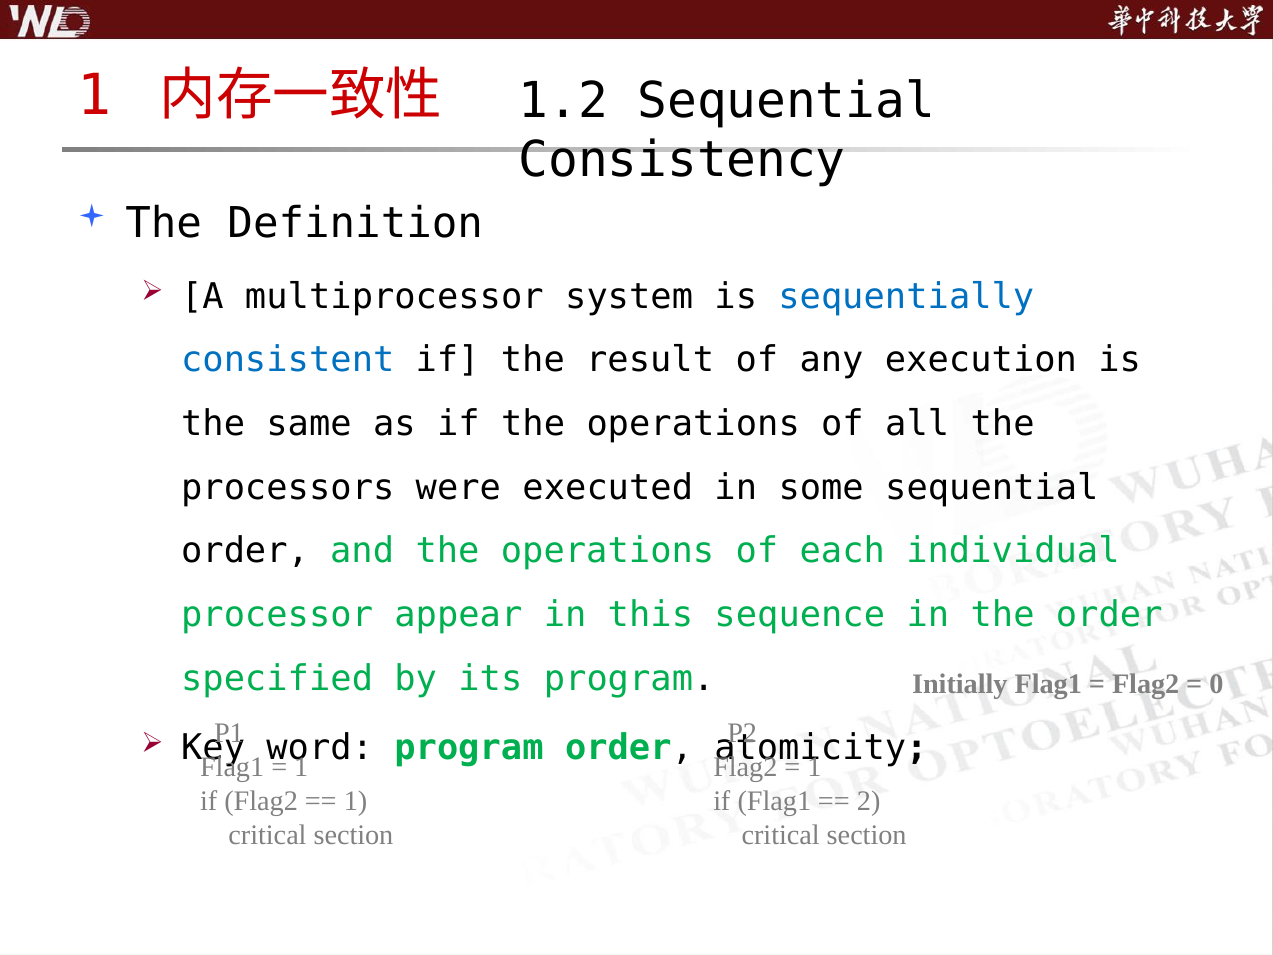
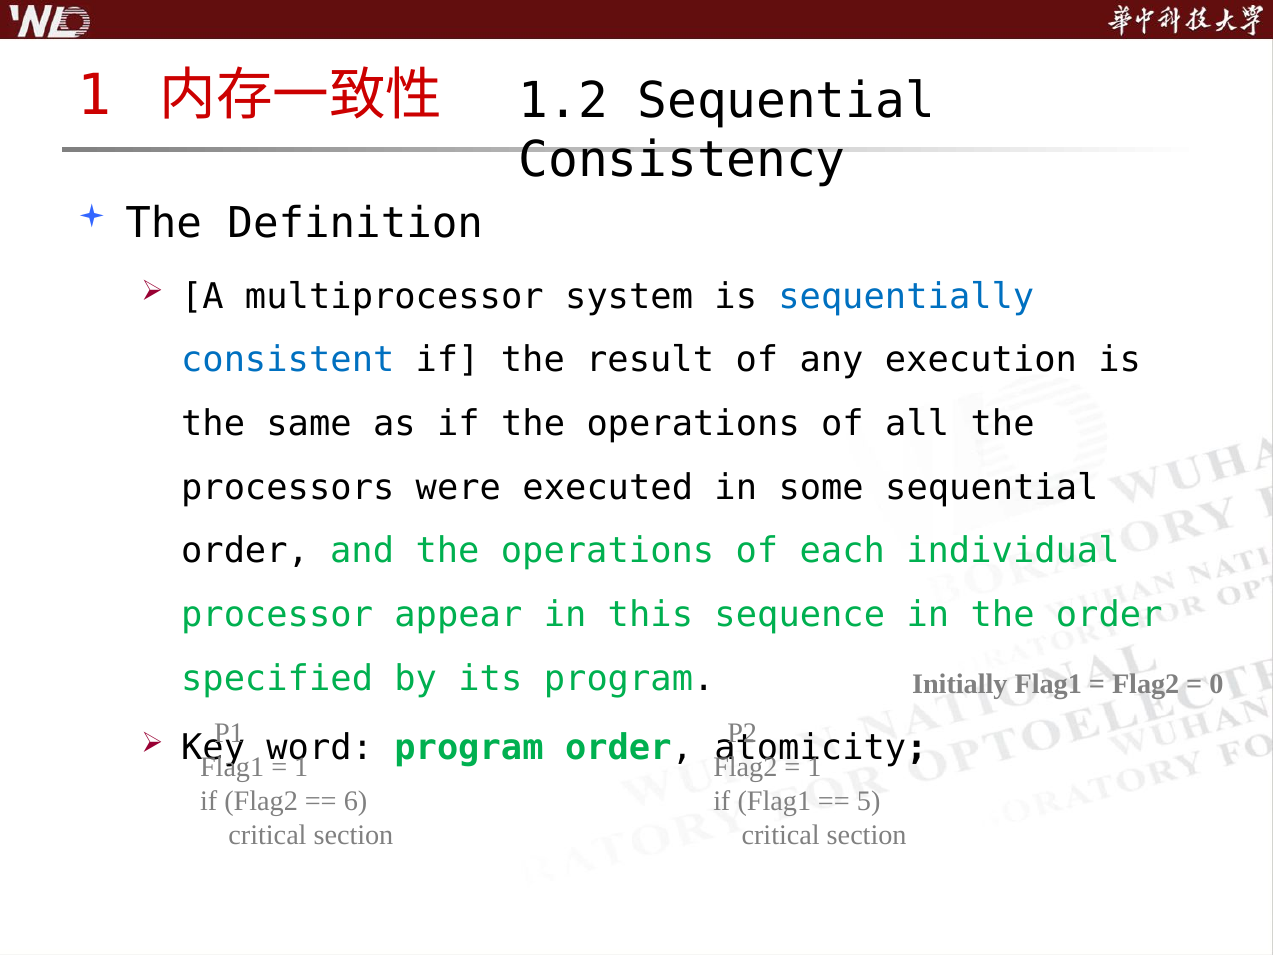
1: 1 -> 6 (356, 801)
2: 2 -> 5 (869, 801)
